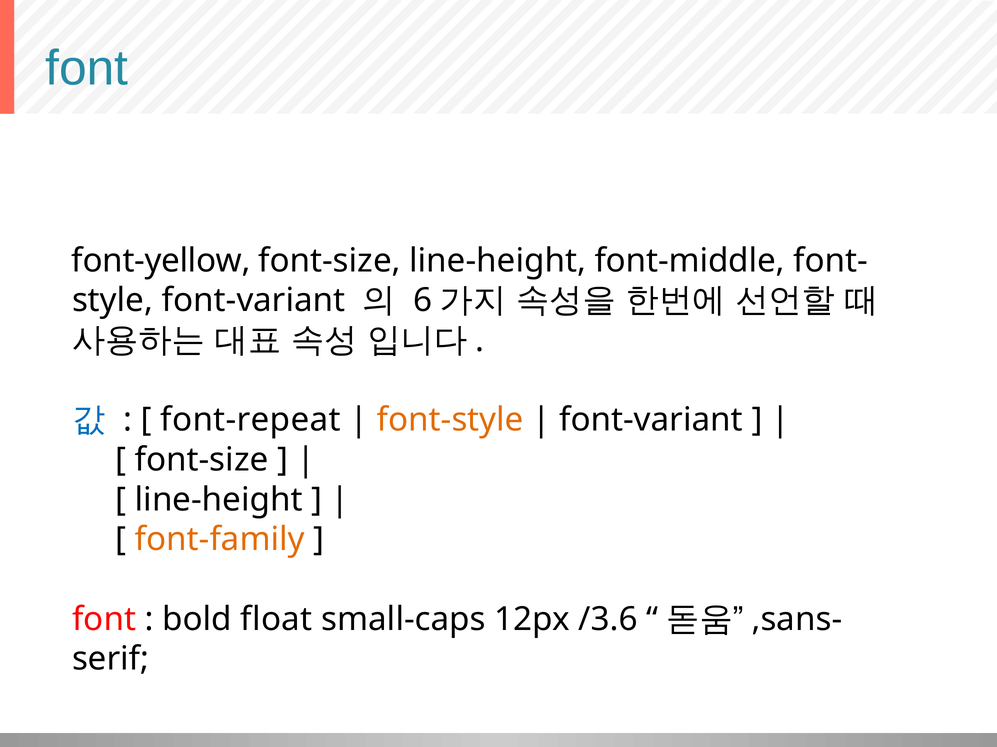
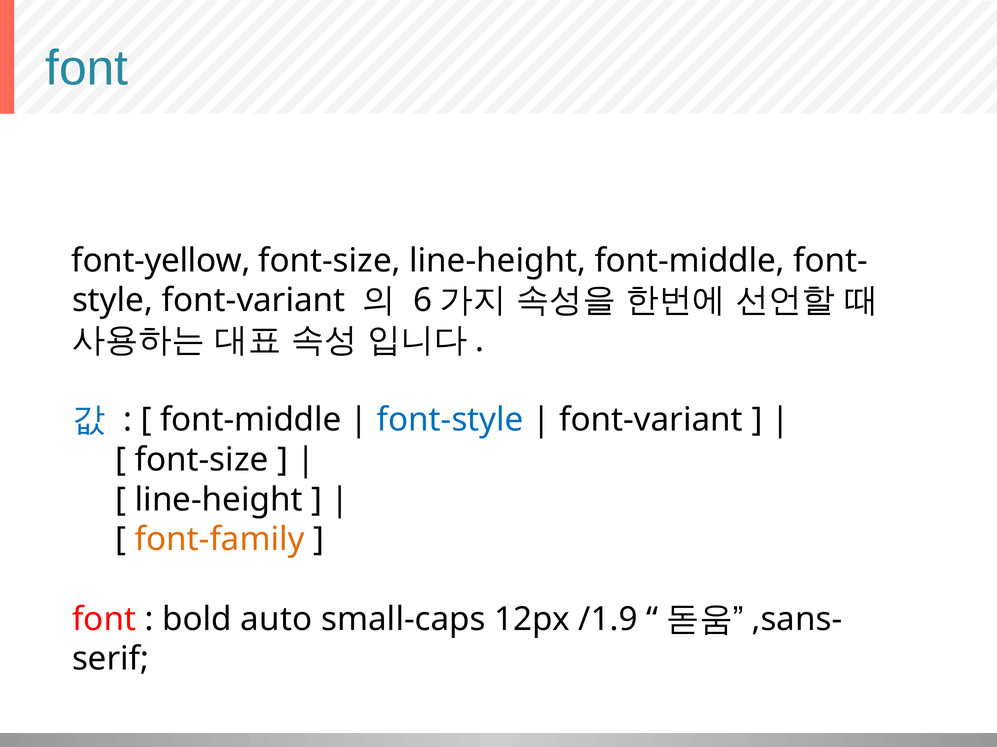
font-repeat: font-repeat -> font-middle (251, 420)
font-style colour: orange -> blue (450, 420)
float: float -> auto (276, 620)
/3.6: /3.6 -> /1.9 (608, 620)
